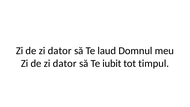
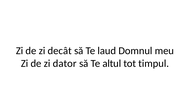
dator: dator -> decât (60, 51)
iubit: iubit -> altul (112, 63)
